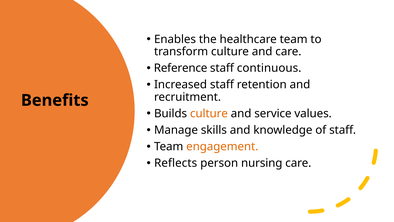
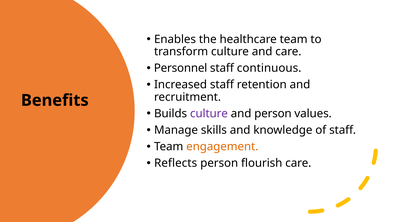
Reference: Reference -> Personnel (181, 68)
culture colour: orange -> purple (209, 113)
and service: service -> person (273, 113)
nursing: nursing -> flourish (262, 163)
